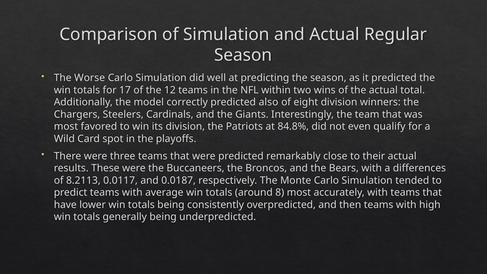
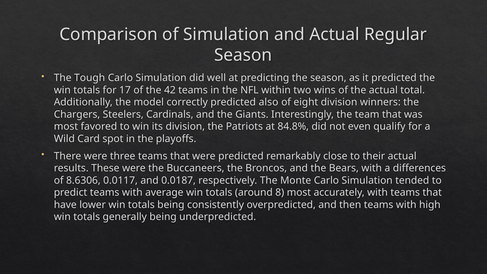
Worse: Worse -> Tough (90, 78)
12: 12 -> 42 (170, 90)
8.2113: 8.2113 -> 8.6306 (83, 180)
